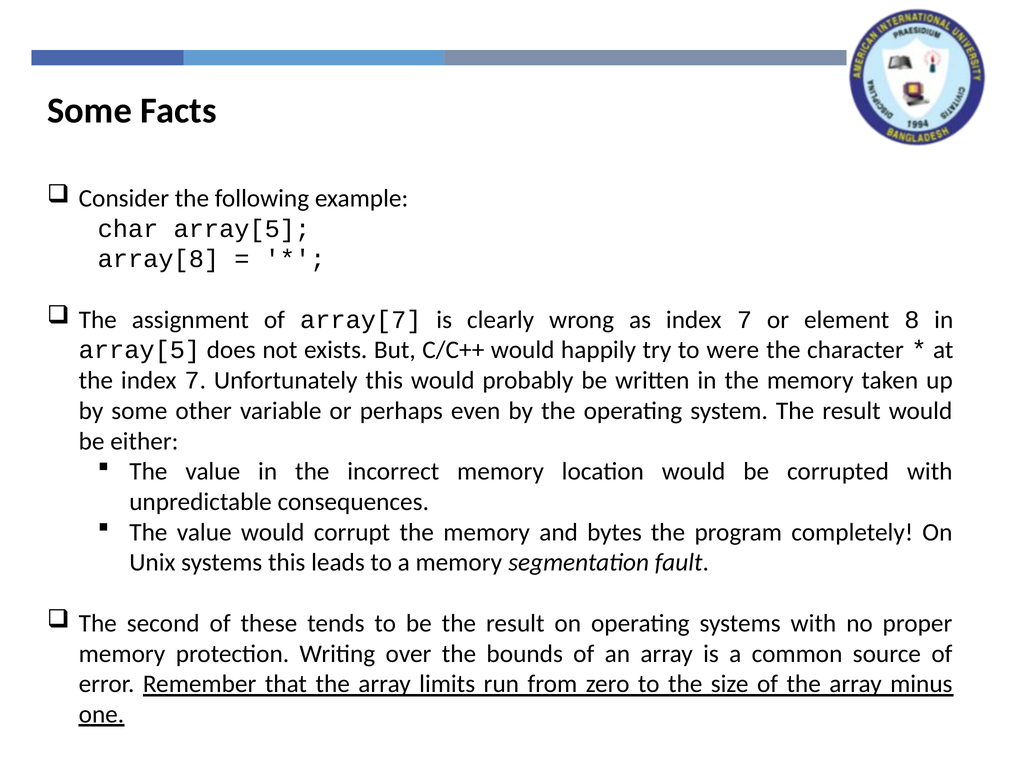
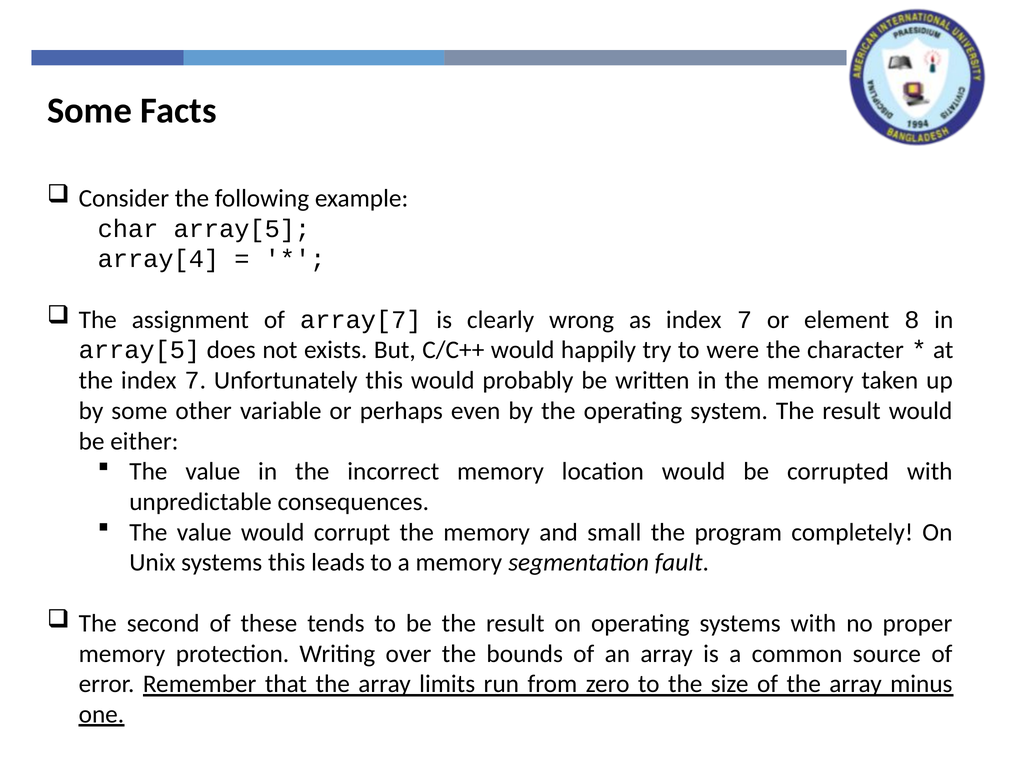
array[8: array[8 -> array[4 (158, 259)
bytes: bytes -> small (614, 532)
